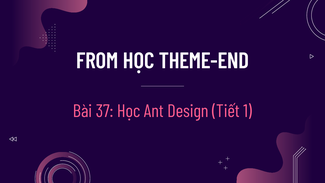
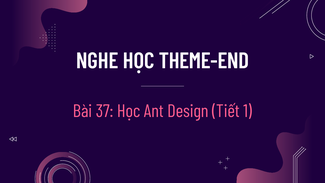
FROM: FROM -> NGHE (97, 61)
